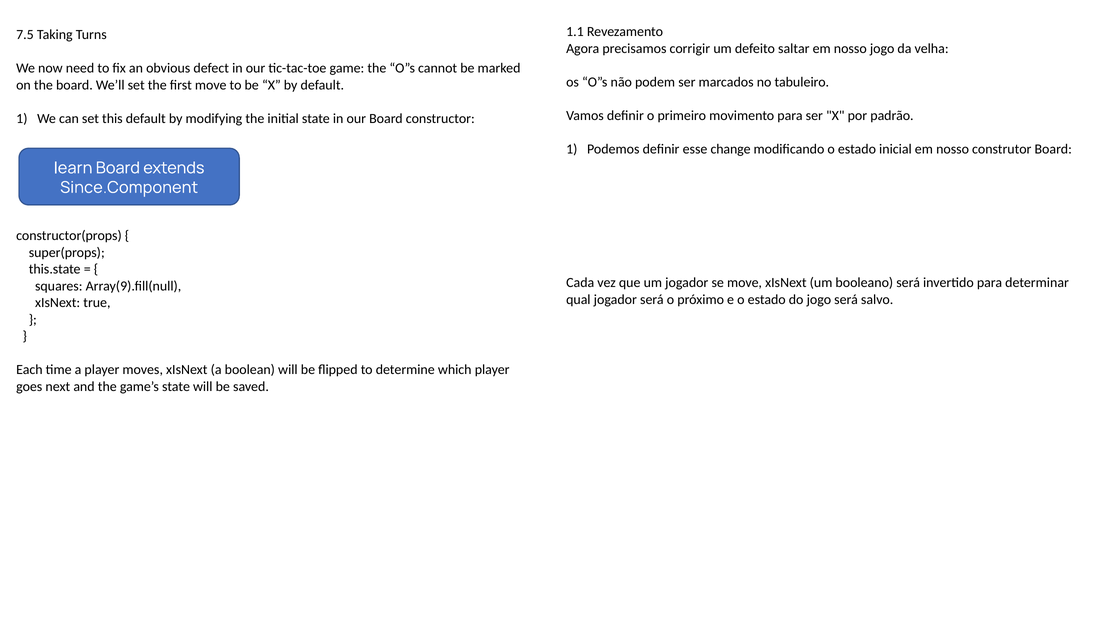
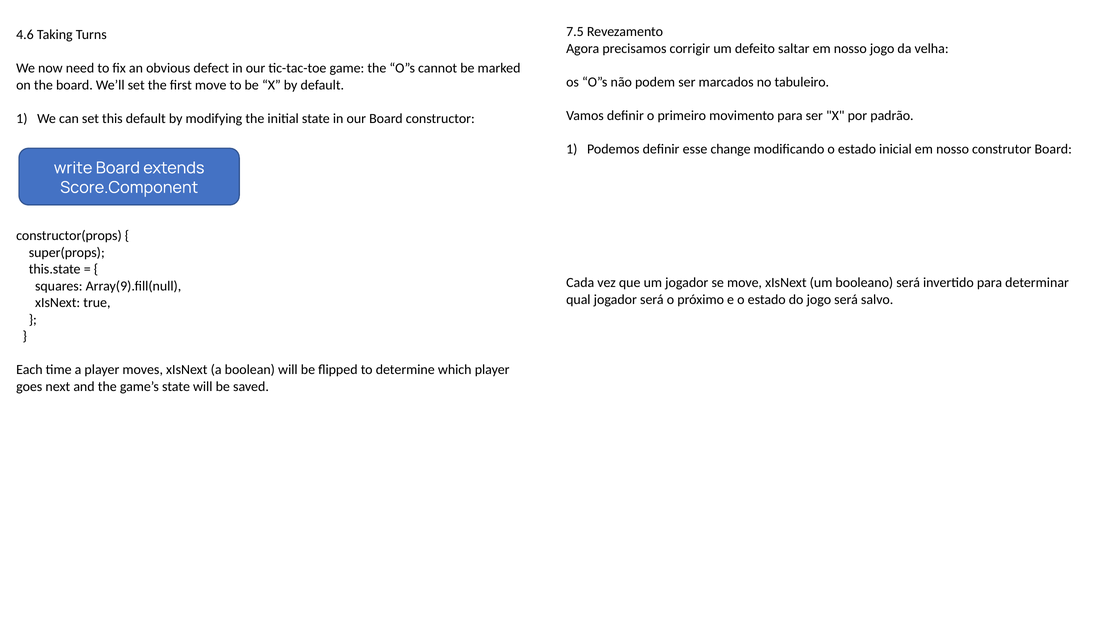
1.1: 1.1 -> 7.5 (575, 32)
7.5: 7.5 -> 4.6 (25, 35)
learn: learn -> write (73, 168)
Since.Component: Since.Component -> Score.Component (129, 187)
